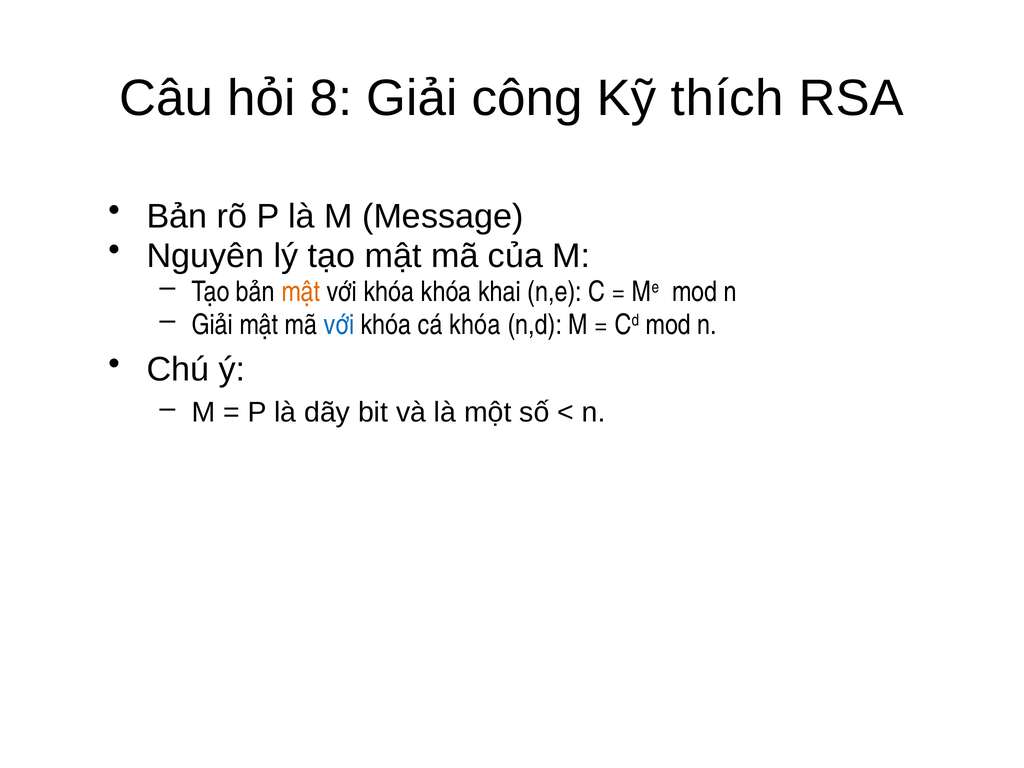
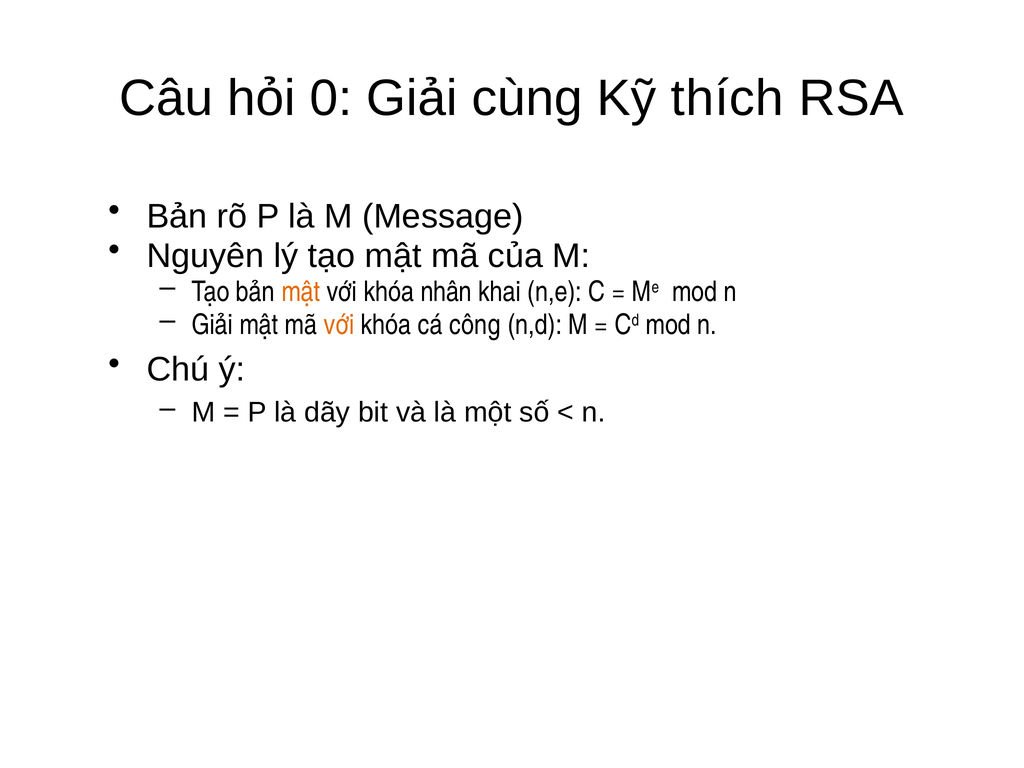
8: 8 -> 0 (331, 98)
công: công -> cùng (527, 98)
khóa khóa: khóa -> nhân (446, 292)
với colour: blue -> orange (339, 325)
cá khóa: khóa -> công (475, 325)
